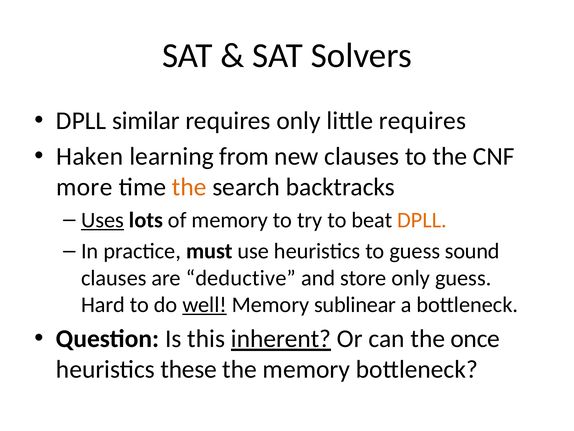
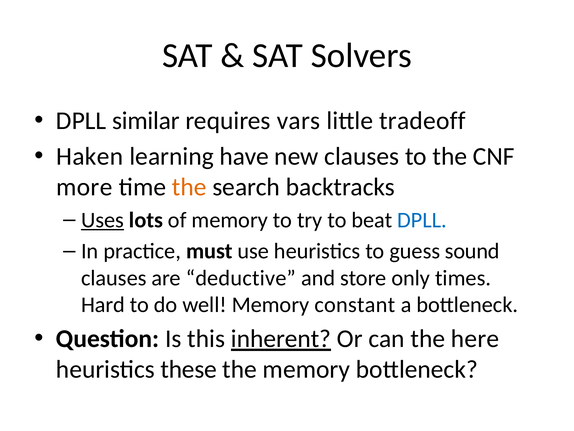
requires only: only -> vars (298, 120)
little requires: requires -> tradeoff (422, 120)
from: from -> have (244, 156)
DPLL colour: orange -> blue (422, 220)
only guess: guess -> times (463, 278)
well underline: present -> none (204, 304)
sublinear: sublinear -> constant (355, 304)
once: once -> here (475, 338)
